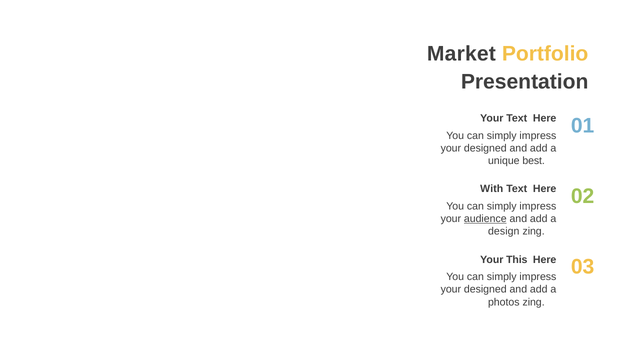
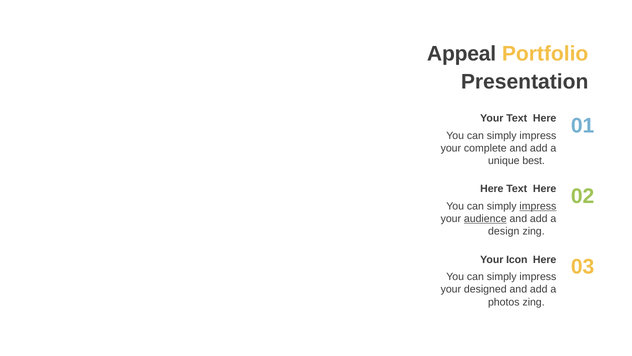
Market: Market -> Appeal (462, 54)
designed: designed -> complete (485, 148)
With: With -> Here (492, 189)
impress underline: none -> present (538, 206)
This: This -> Icon (517, 259)
